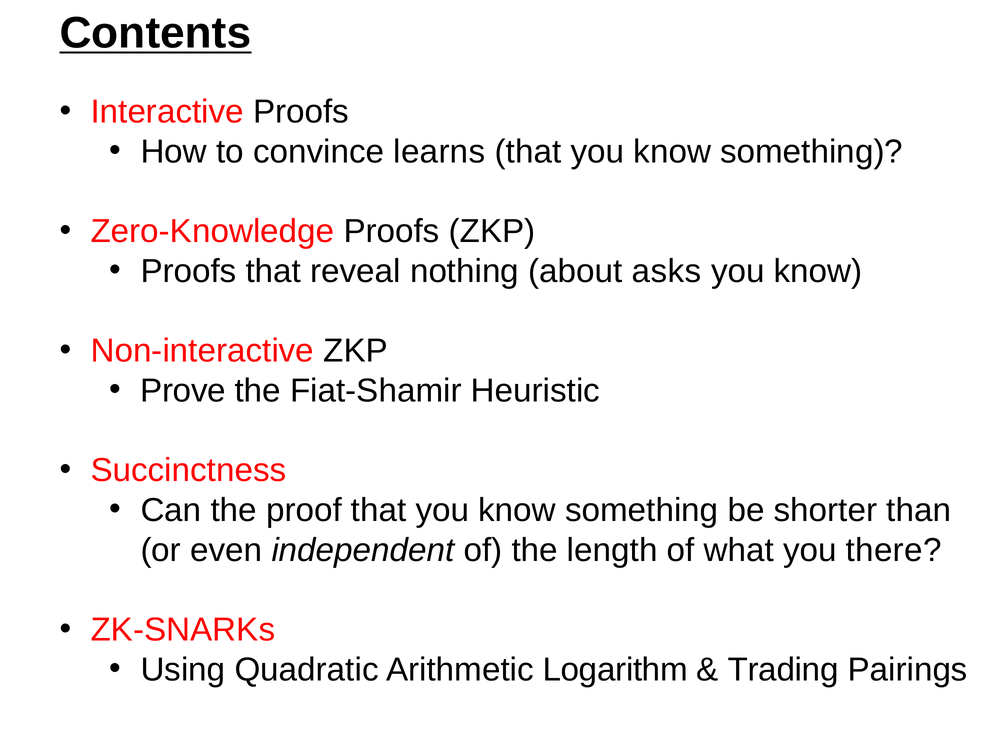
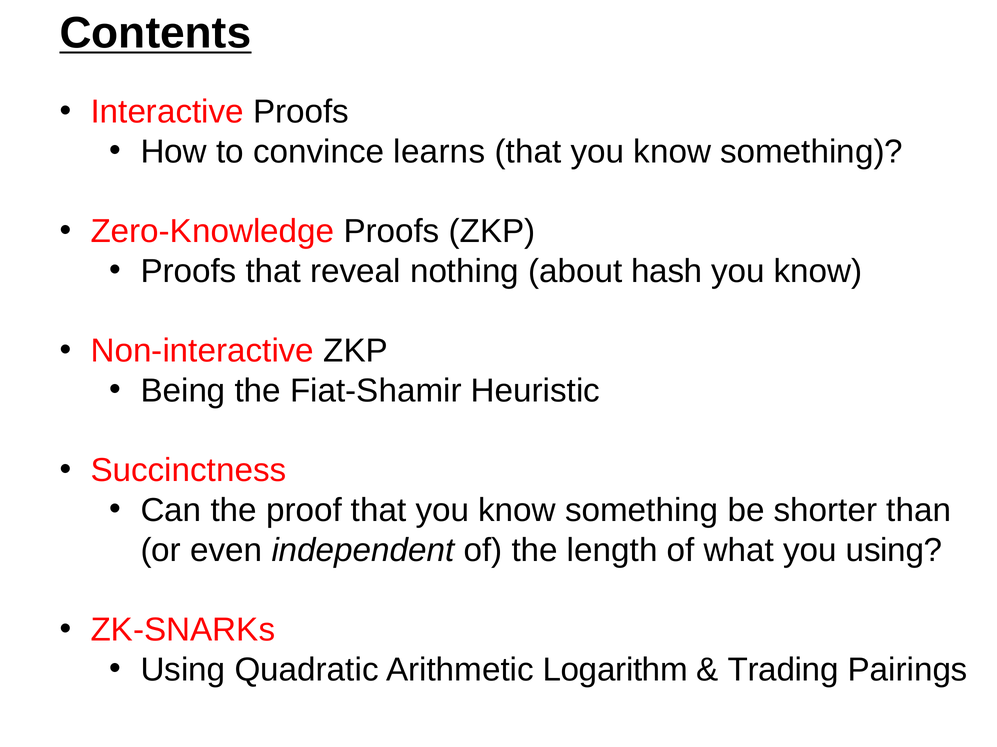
asks: asks -> hash (667, 272)
Prove: Prove -> Being (183, 391)
you there: there -> using (894, 551)
